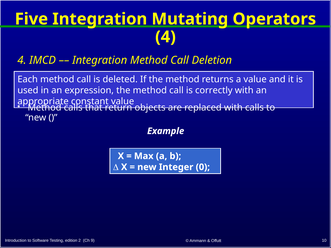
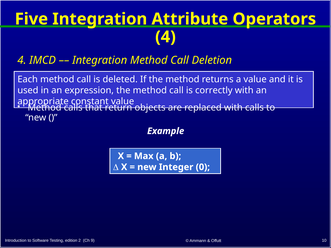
Mutating: Mutating -> Attribute (190, 19)
